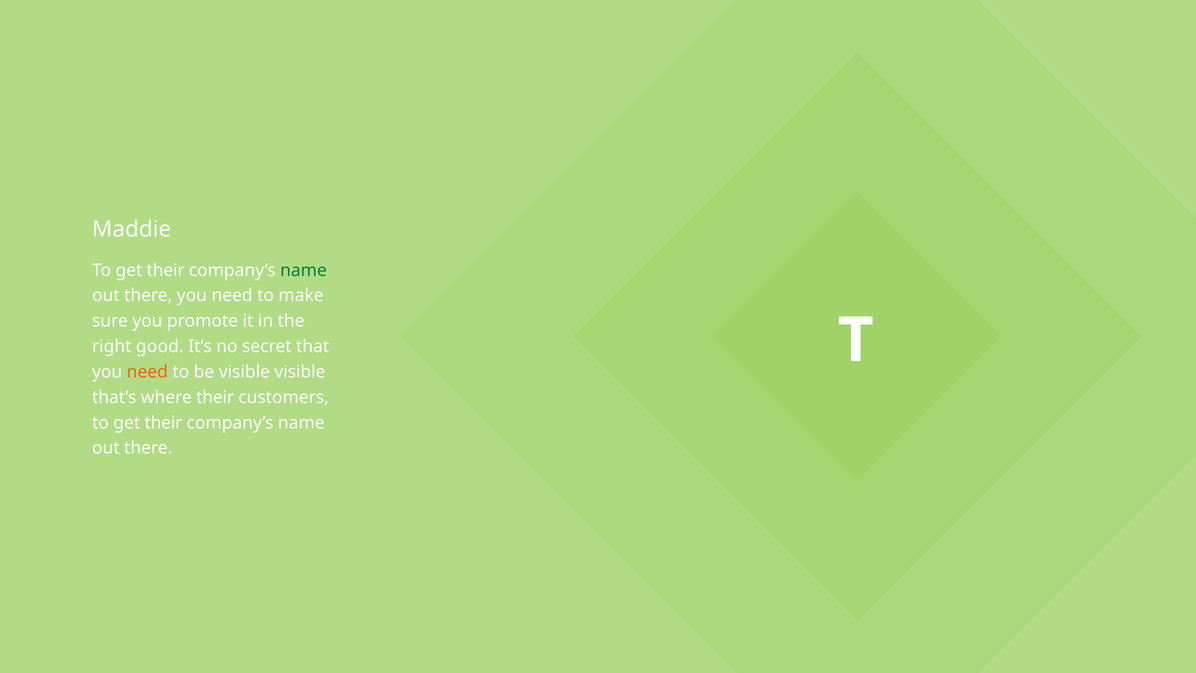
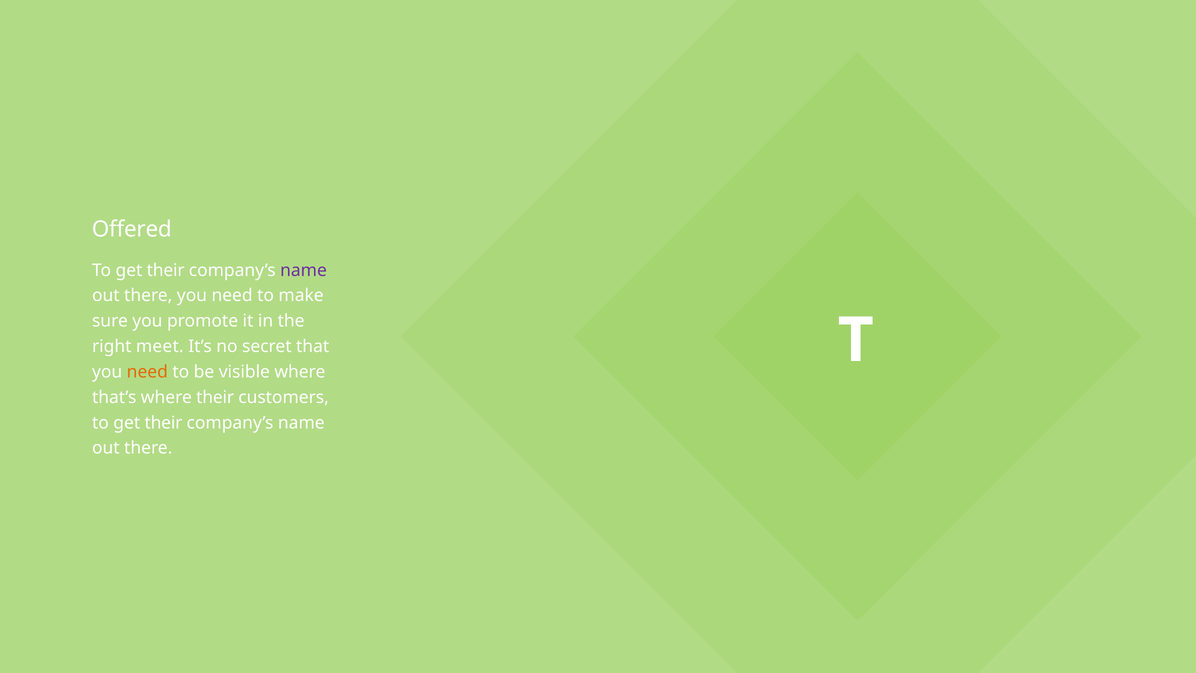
Maddie: Maddie -> Offered (132, 229)
name colour: green -> purple (304, 270)
good: good -> meet (160, 346)
visible visible: visible -> where (300, 372)
